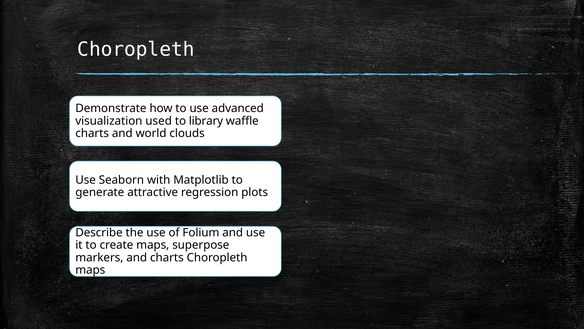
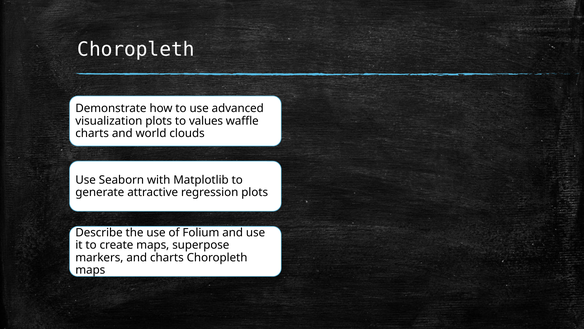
visualization used: used -> plots (159, 121)
library: library -> values (206, 121)
